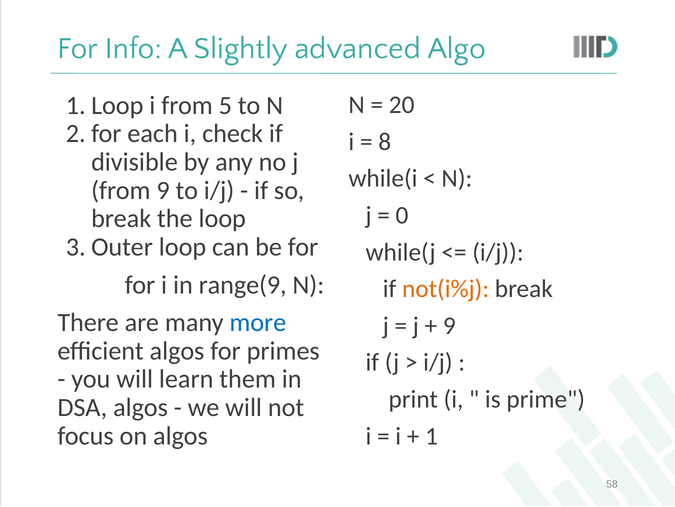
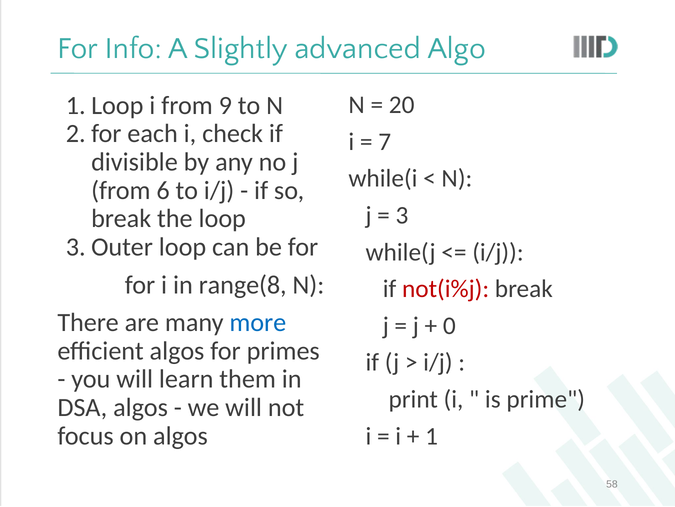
5: 5 -> 9 (225, 105)
8: 8 -> 7 (385, 142)
from 9: 9 -> 6 (163, 190)
0: 0 -> 3 (402, 215)
range(9: range(9 -> range(8 (243, 284)
not(i%j colour: orange -> red (446, 289)
9: 9 -> 0 (449, 325)
